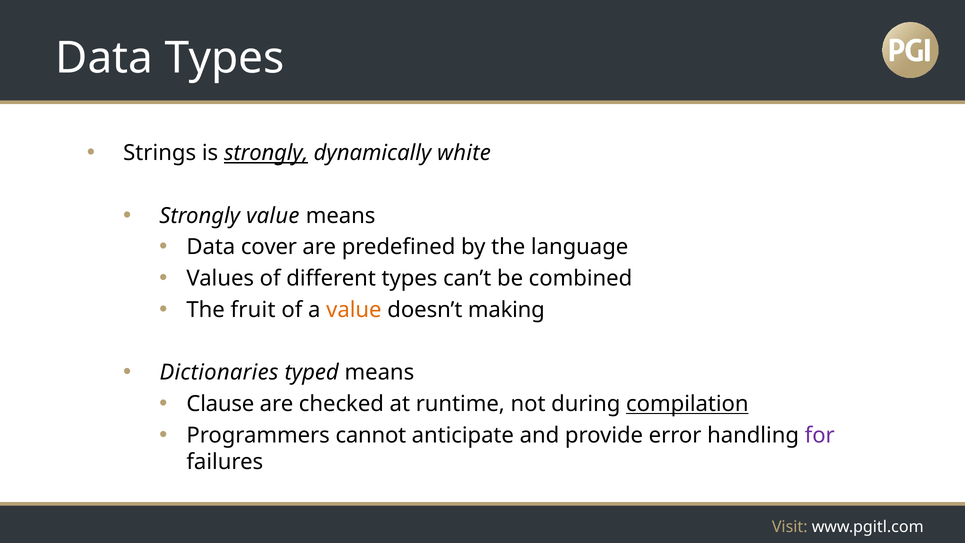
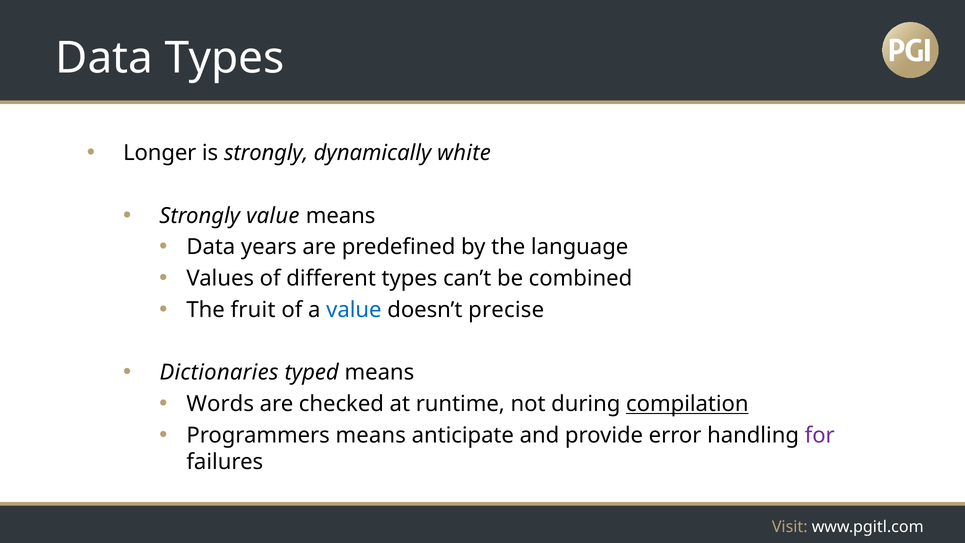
Strings: Strings -> Longer (160, 153)
strongly underline: present -> none (266, 153)
cover: cover -> years (269, 247)
value colour: orange -> blue (354, 310)
making: making -> precise (506, 310)
Clause: Clause -> Words (220, 404)
Programmers cannot: cannot -> means (371, 435)
